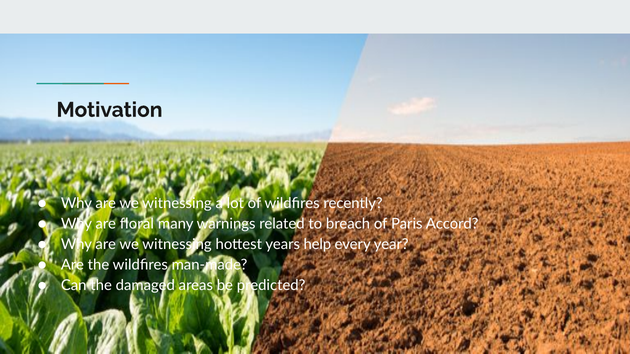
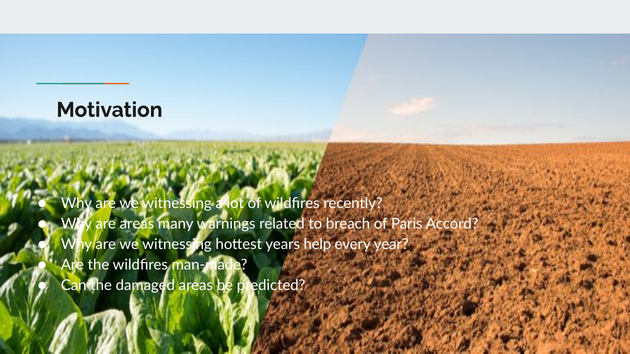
are floral: floral -> areas (137, 224)
